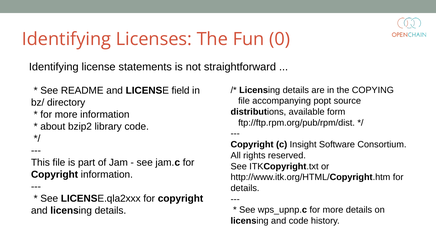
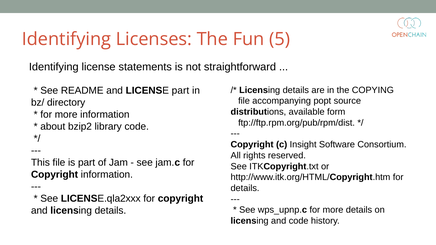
0: 0 -> 5 (280, 39)
LICENSE field: field -> part (180, 91)
